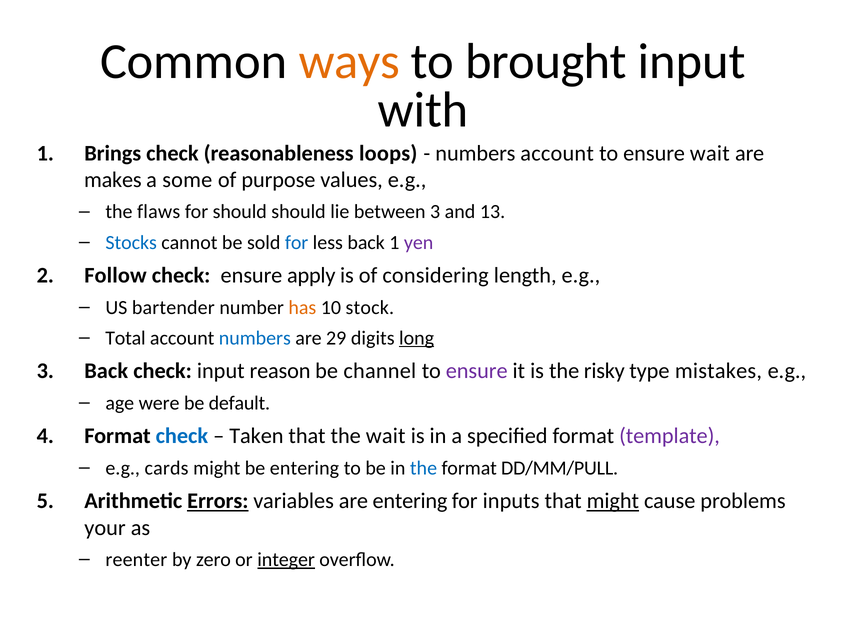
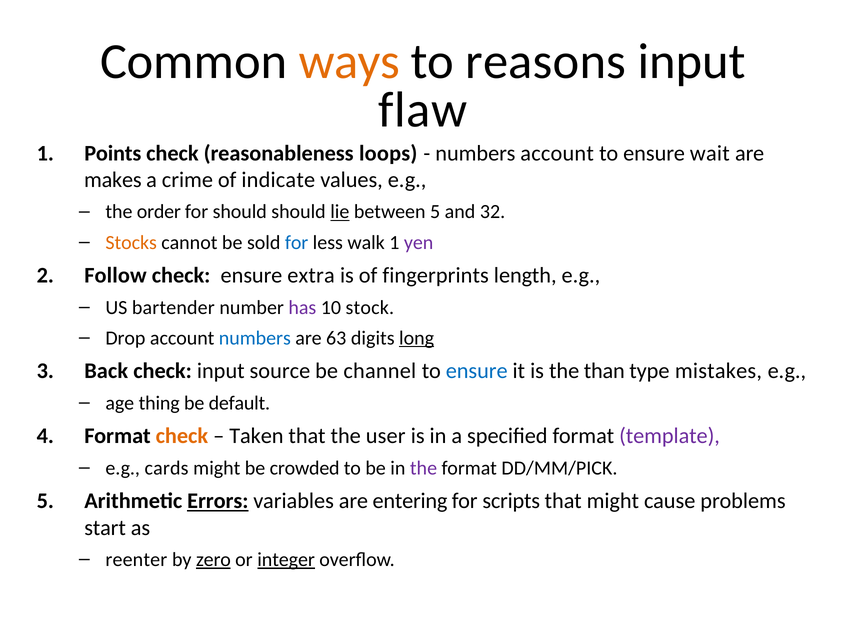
brought: brought -> reasons (546, 62)
with: with -> flaw (423, 110)
Brings: Brings -> Points (113, 153)
some: some -> crime (187, 180)
purpose: purpose -> indicate (278, 180)
flaws: flaws -> order (159, 212)
lie underline: none -> present (340, 212)
between 3: 3 -> 5 (435, 212)
13: 13 -> 32 (493, 212)
Stocks colour: blue -> orange (131, 242)
less back: back -> walk (366, 242)
apply: apply -> extra (311, 275)
considering: considering -> fingerprints (436, 275)
has colour: orange -> purple (302, 307)
Total: Total -> Drop (125, 338)
29: 29 -> 63 (336, 338)
reason: reason -> source (280, 371)
ensure colour: purple -> blue (477, 371)
risky: risky -> than (604, 371)
were: were -> thing (159, 403)
check colour: blue -> orange (182, 436)
the wait: wait -> user (386, 436)
be entering: entering -> crowded (305, 468)
the colour: blue -> purple (423, 468)
DD/MM/PULL: DD/MM/PULL -> DD/MM/PICK (559, 468)
inputs: inputs -> scripts (511, 501)
might underline: present -> none (613, 501)
your: your -> start (105, 527)
zero underline: none -> present (213, 559)
